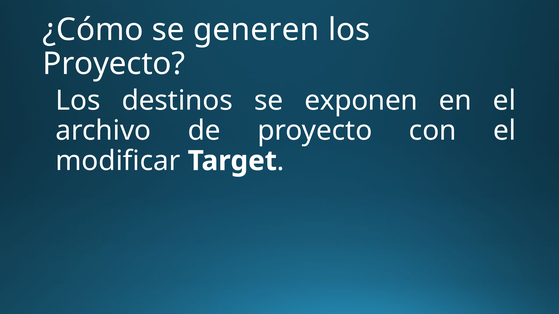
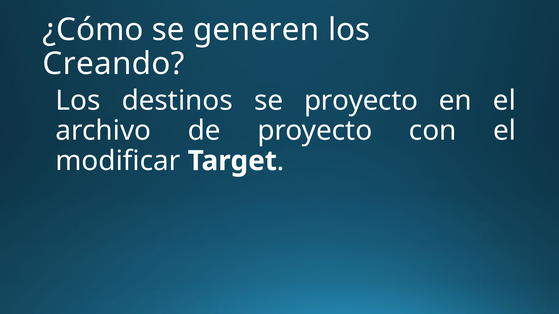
Proyecto: Proyecto -> Creando (114, 64)
se exponen: exponen -> proyecto (361, 101)
